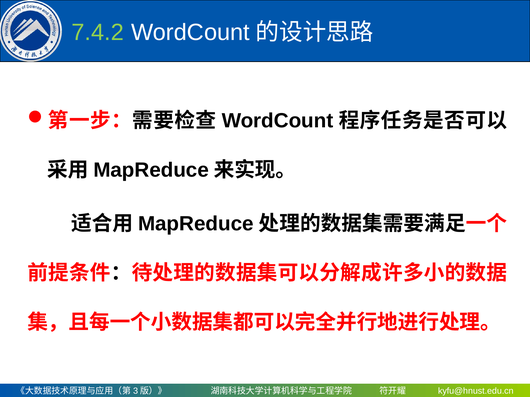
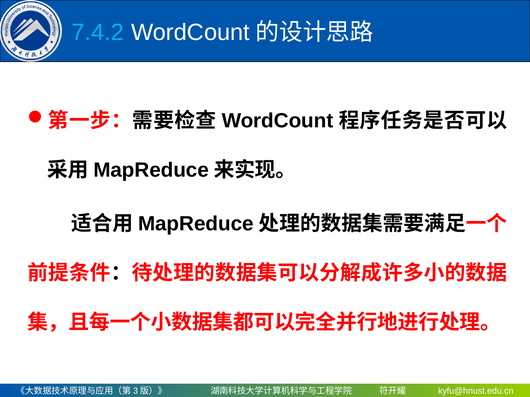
7.4.2 colour: light green -> light blue (98, 33)
